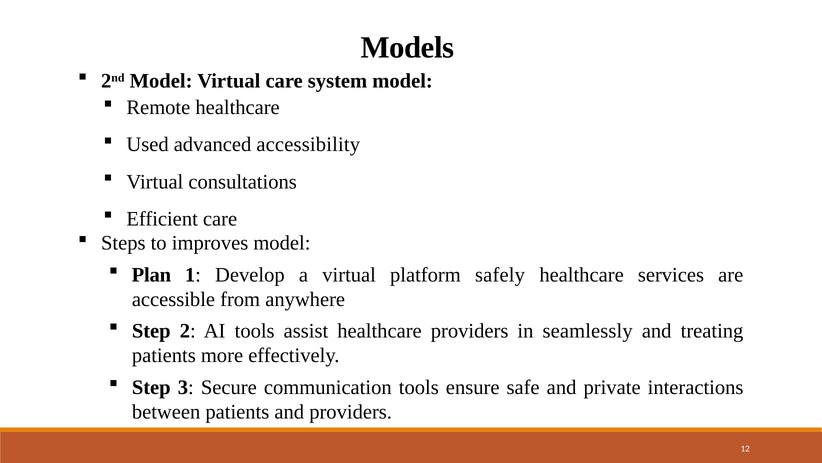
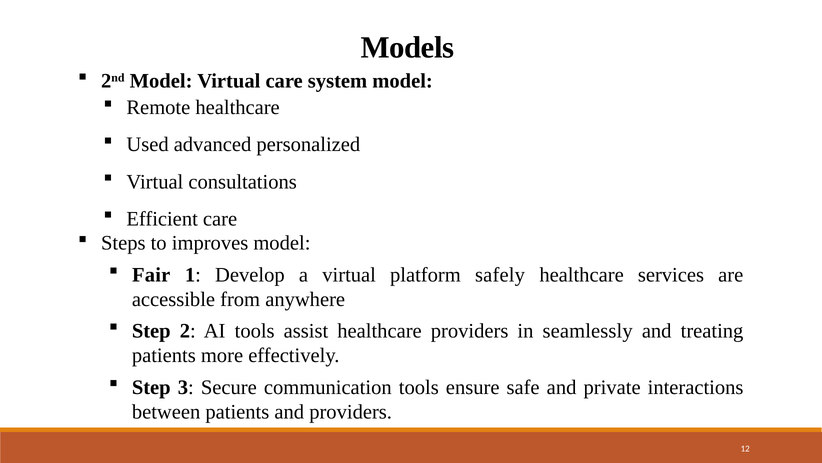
accessibility: accessibility -> personalized (308, 144)
Plan: Plan -> Fair (151, 274)
